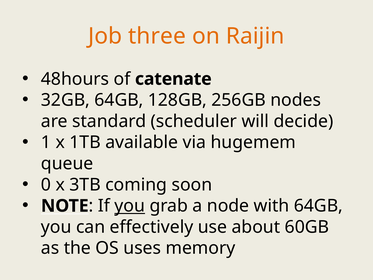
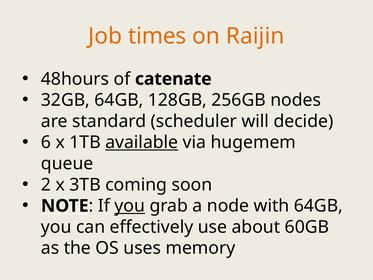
three: three -> times (157, 36)
1: 1 -> 6 (46, 142)
available underline: none -> present (142, 142)
0: 0 -> 2 (46, 185)
